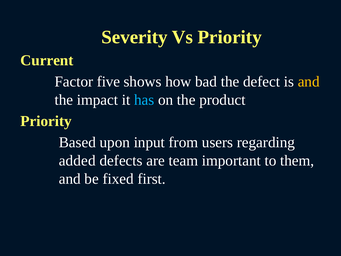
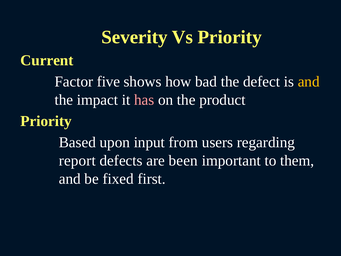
has colour: light blue -> pink (144, 100)
added: added -> report (77, 160)
team: team -> been (183, 160)
